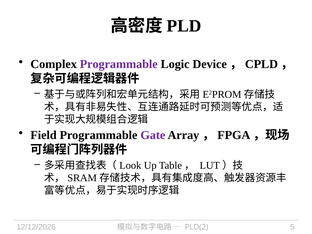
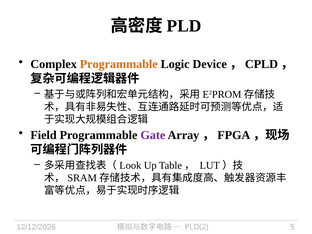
Programmable colour: purple -> orange (119, 64)
